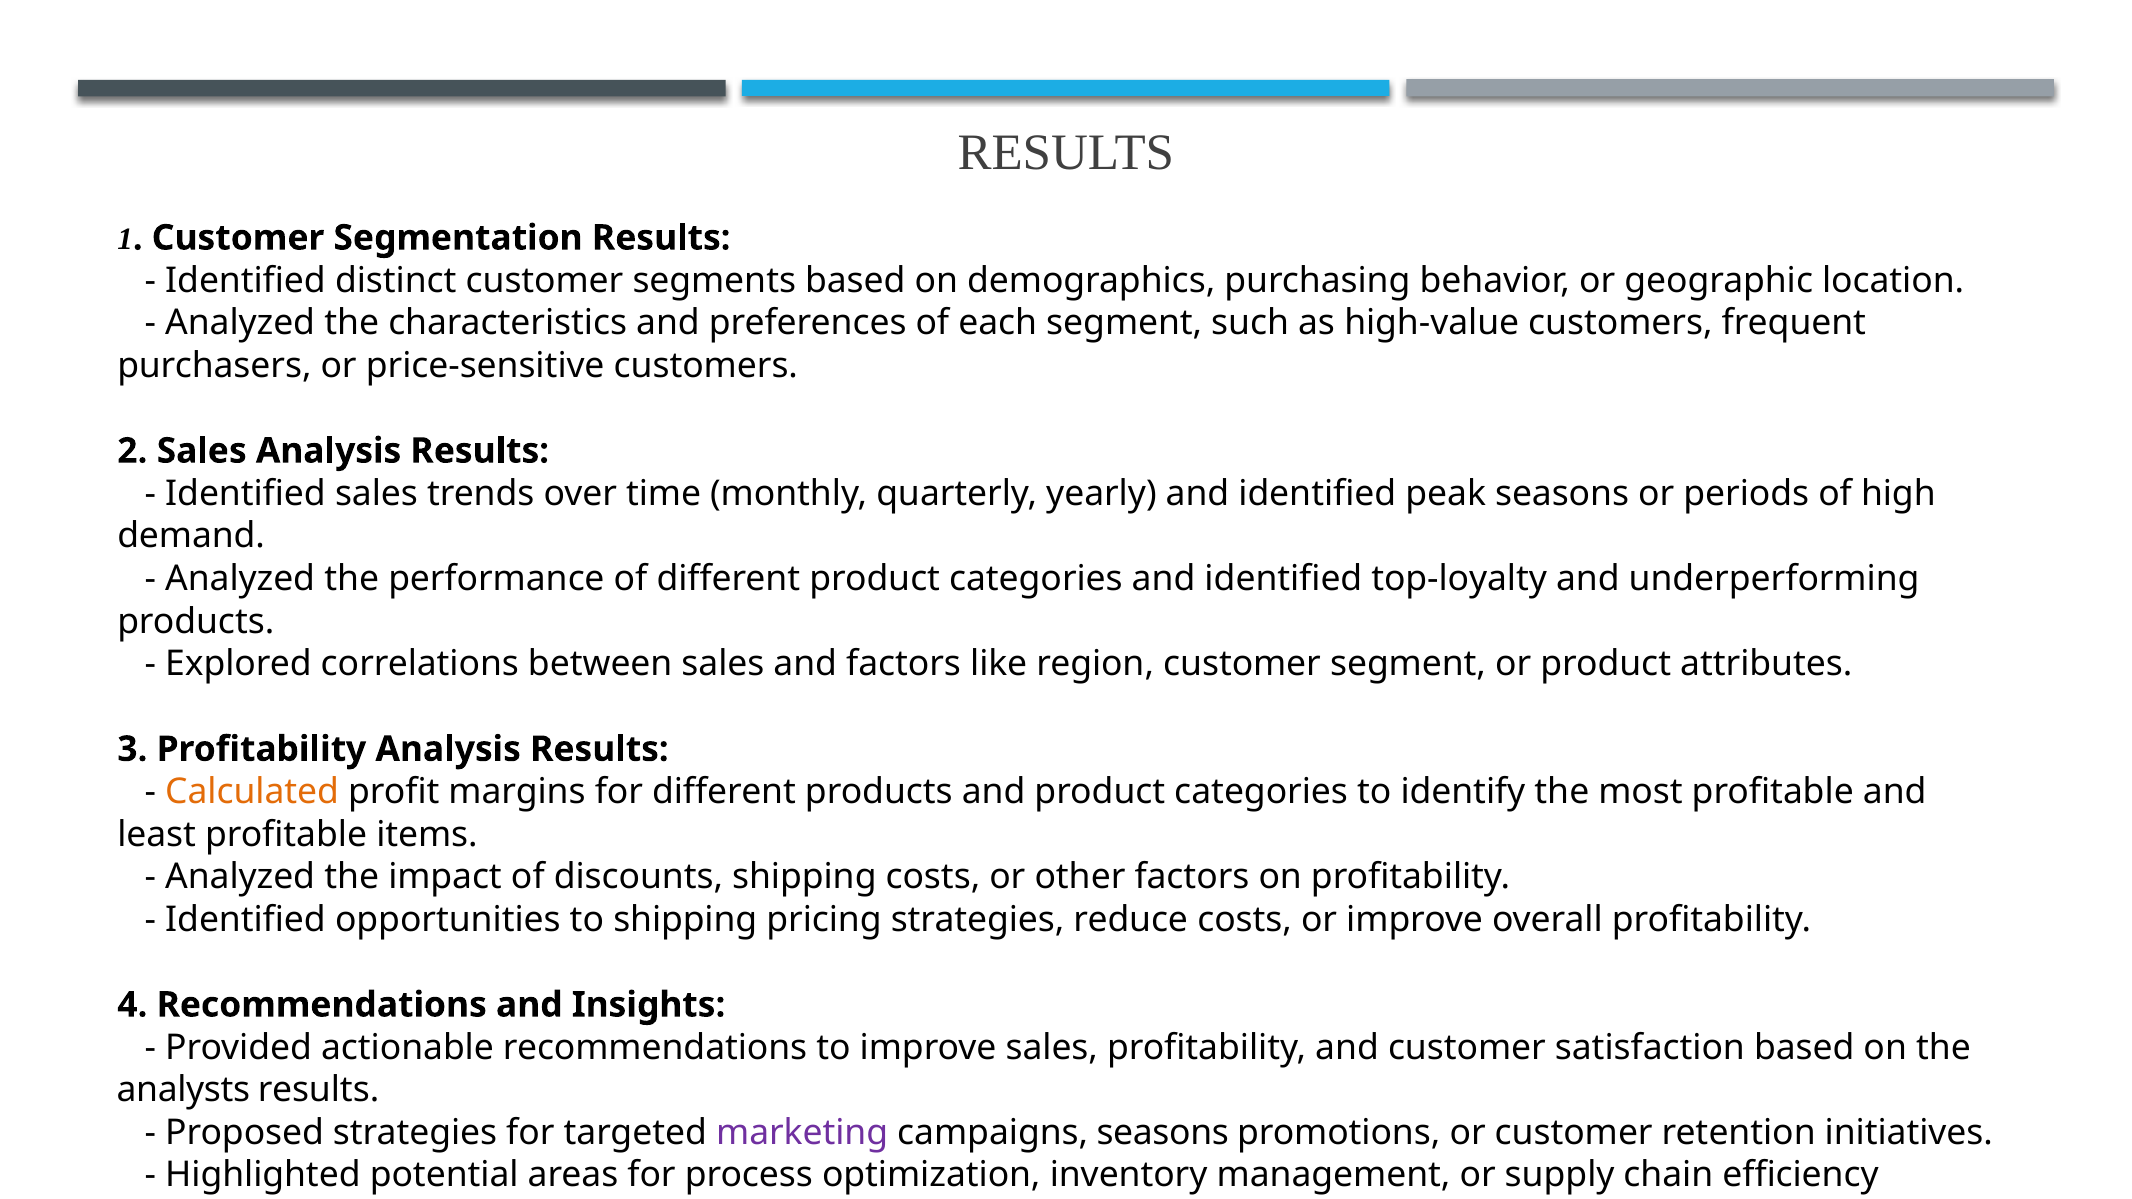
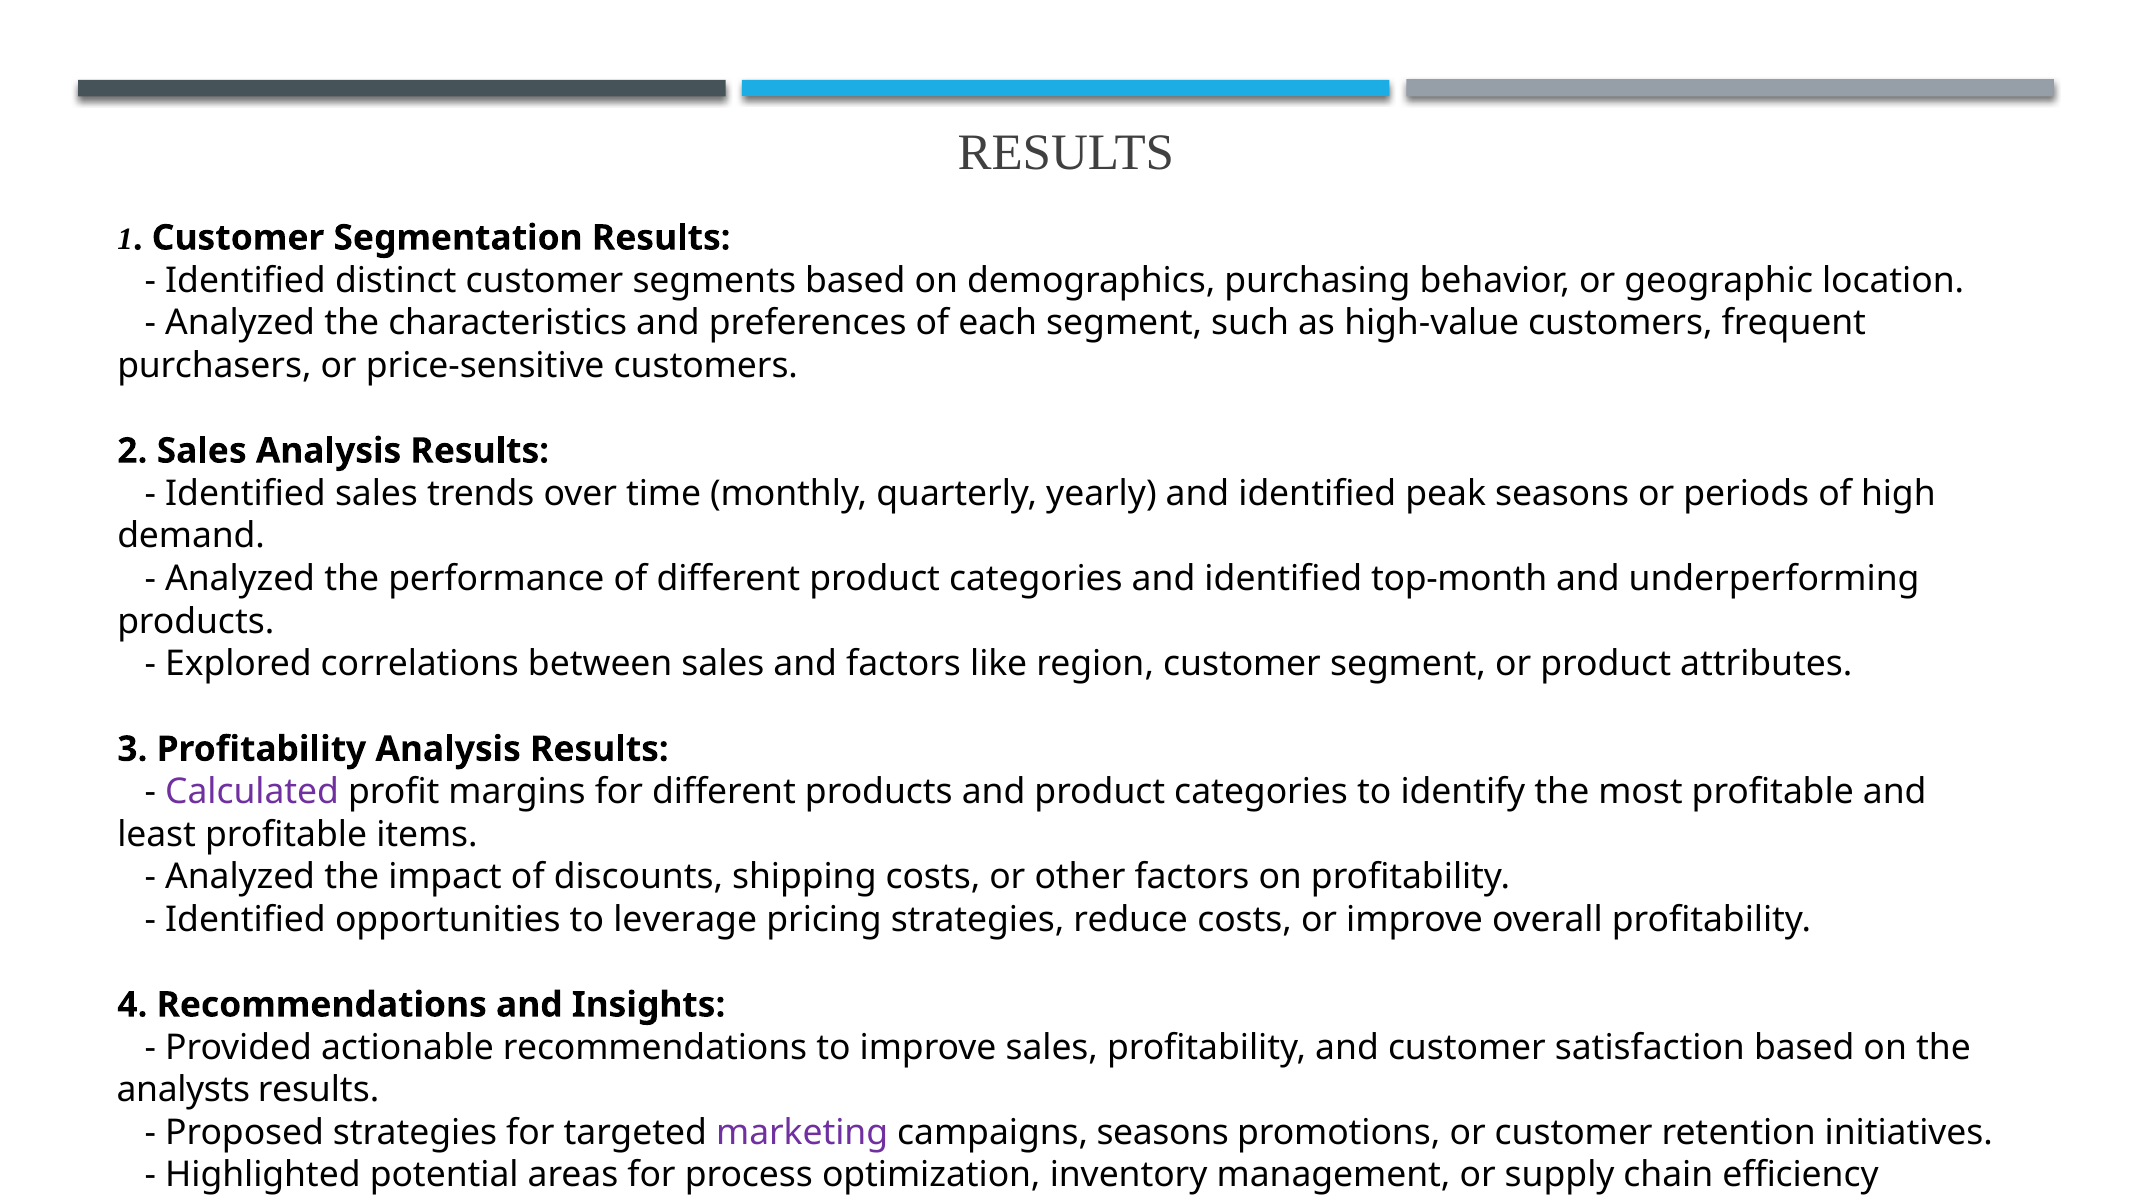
top-loyalty: top-loyalty -> top-month (1459, 579)
Calculated colour: orange -> purple (252, 792)
to shipping: shipping -> leverage (685, 920)
